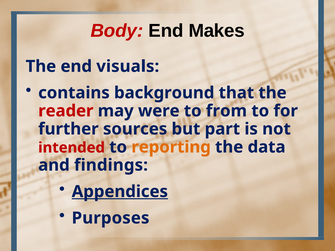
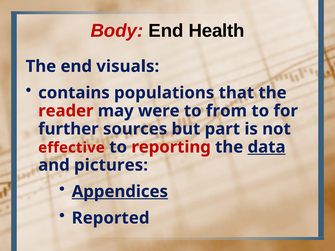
Makes: Makes -> Health (217, 31)
background: background -> populations (164, 93)
intended: intended -> effective (71, 148)
reporting colour: orange -> red (171, 147)
data underline: none -> present (267, 147)
findings: findings -> pictures (111, 165)
Purposes: Purposes -> Reported (111, 218)
